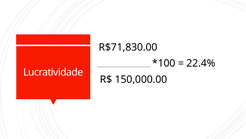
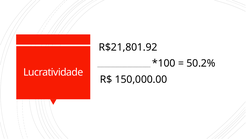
R$71,830.00: R$71,830.00 -> R$21,801.92 (128, 47)
22.4%: 22.4% -> 50.2% (201, 63)
